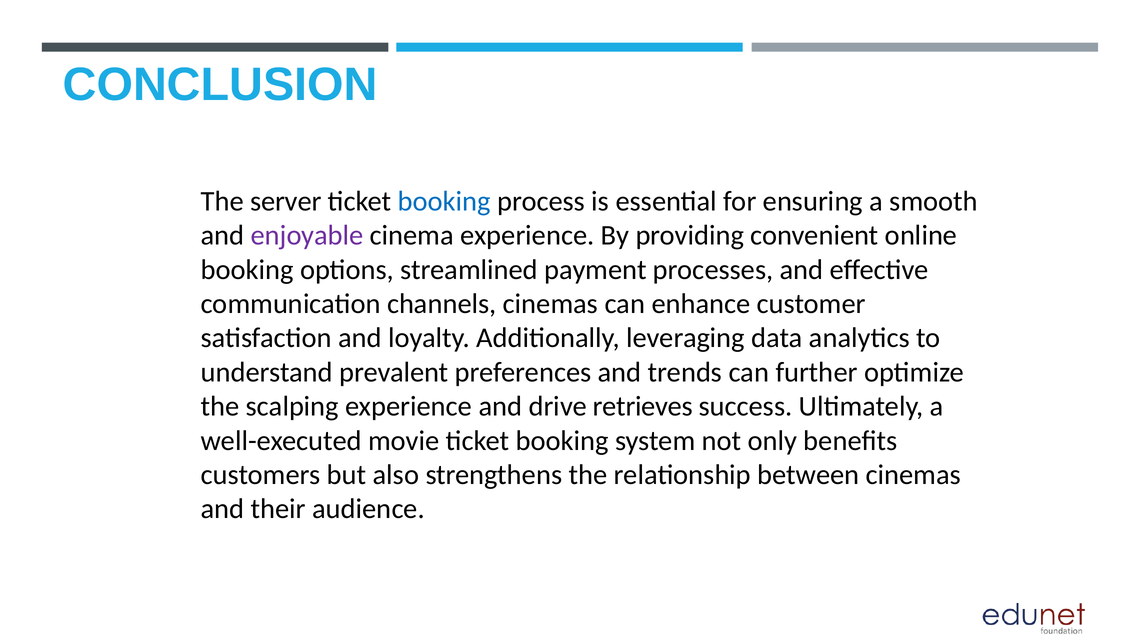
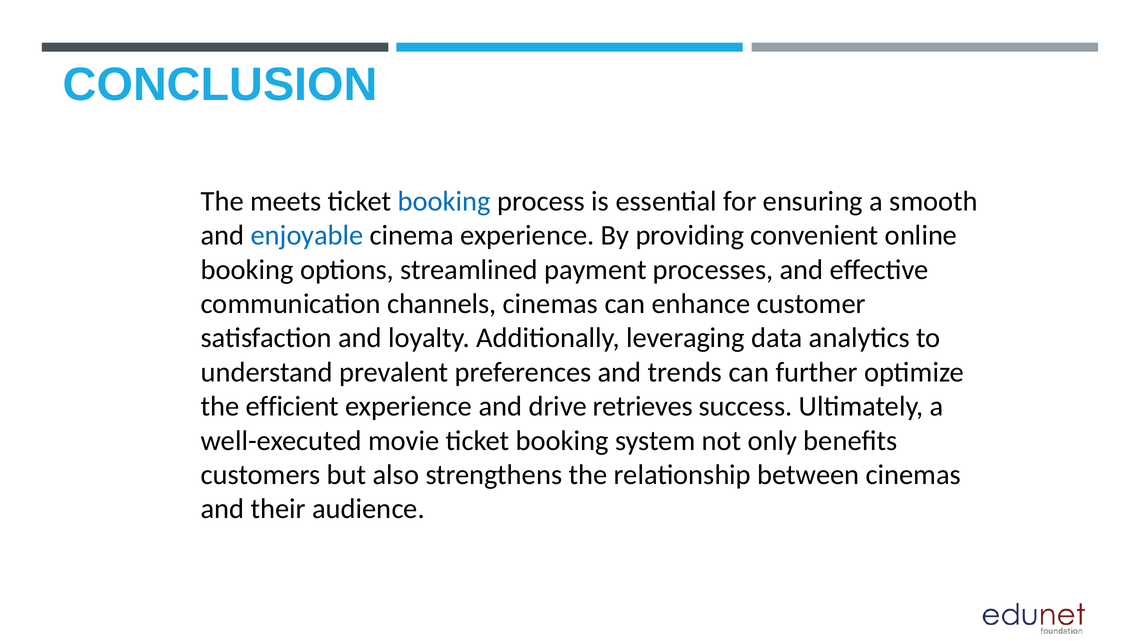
server: server -> meets (286, 201)
enjoyable colour: purple -> blue (307, 236)
scalping: scalping -> efficient (292, 407)
